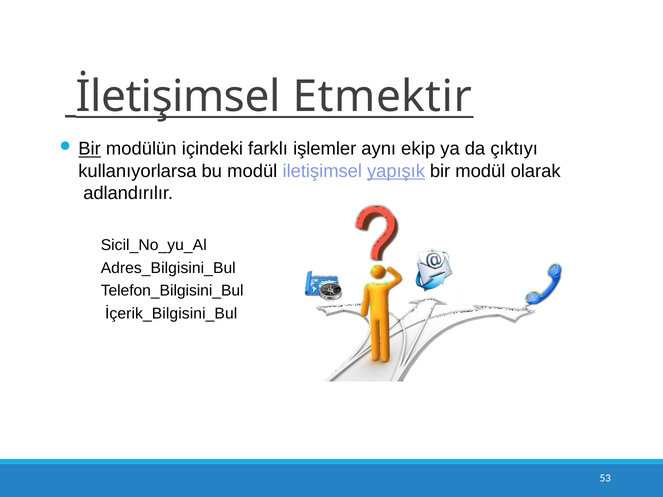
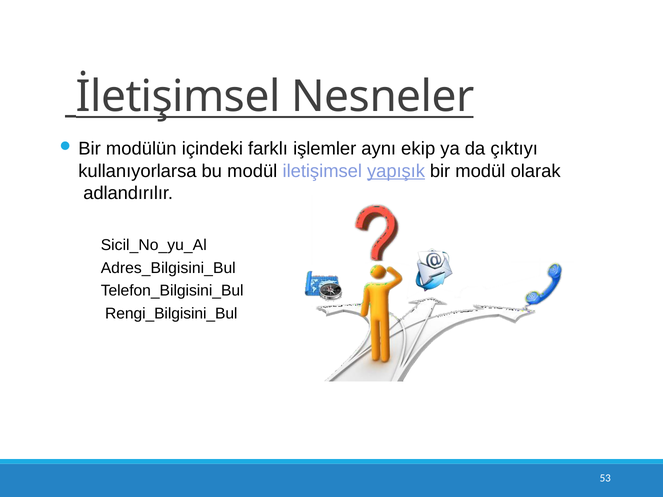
Etmektir: Etmektir -> Nesneler (383, 97)
Bir underline: present -> none (90, 149)
İçerik_Bilgisini_Bul: İçerik_Bilgisini_Bul -> Rengi_Bilgisini_Bul (171, 314)
